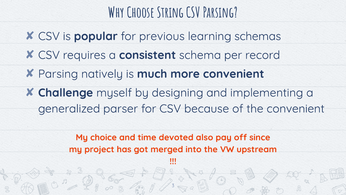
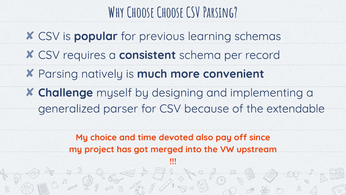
Choose String: String -> Choose (170, 13)
the convenient: convenient -> extendable (296, 109)
